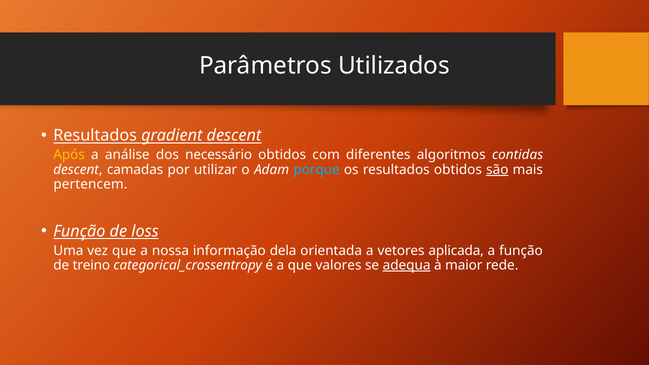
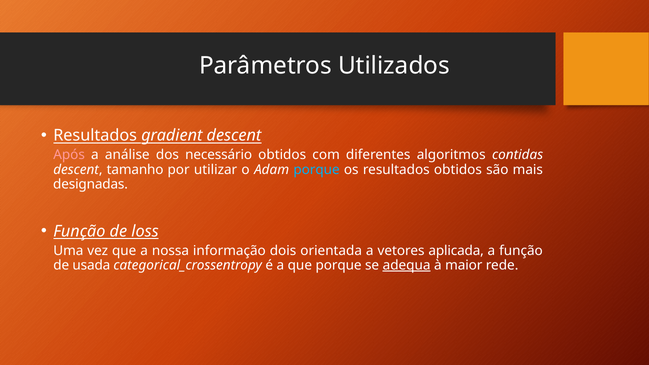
Após colour: yellow -> pink (69, 155)
camadas: camadas -> tamanho (135, 170)
são underline: present -> none (497, 170)
pertencem: pertencem -> designadas (91, 184)
dela: dela -> dois (283, 251)
treino: treino -> usada (91, 265)
que valores: valores -> porque (339, 265)
